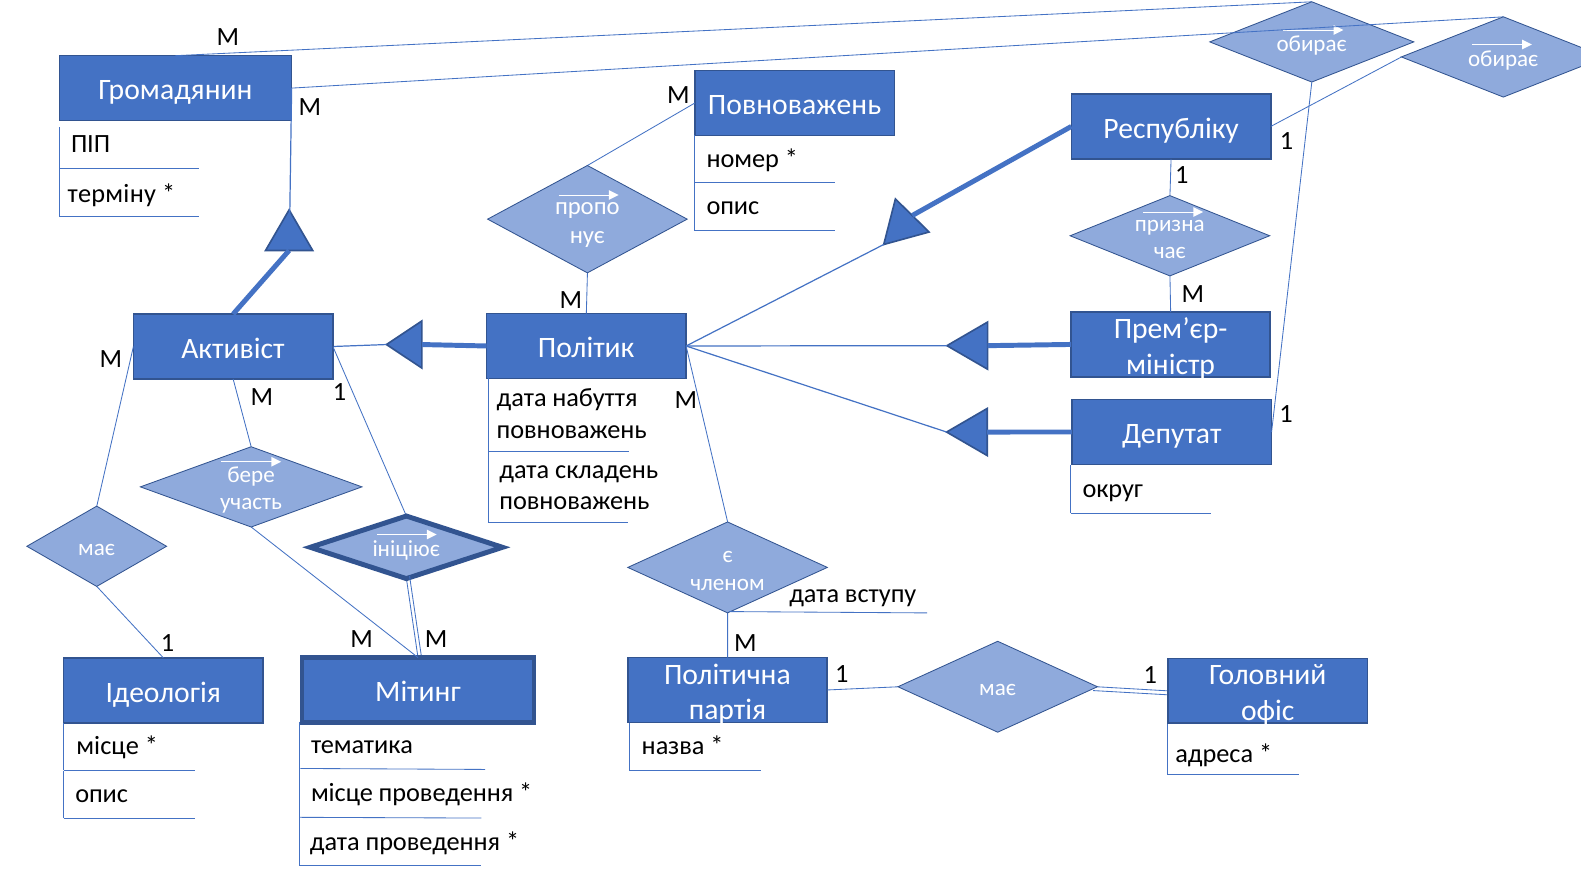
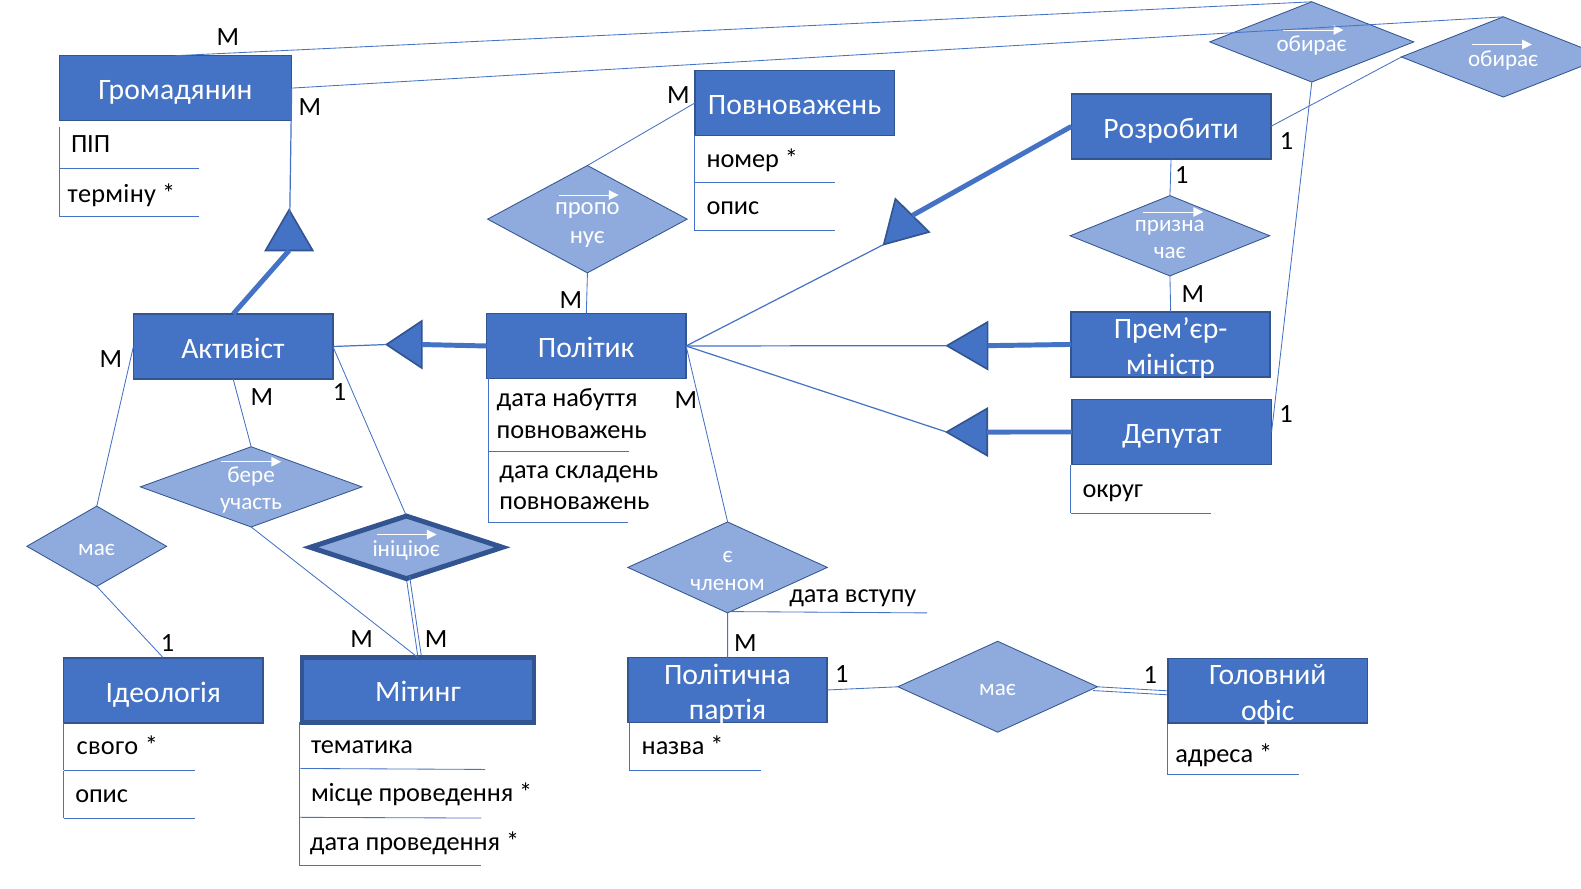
Республіку: Республіку -> Розробити (1171, 129)
місце: місце -> свого (108, 746)
